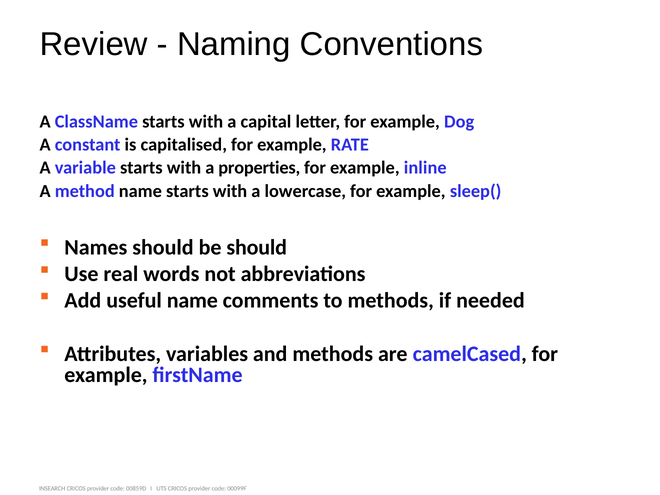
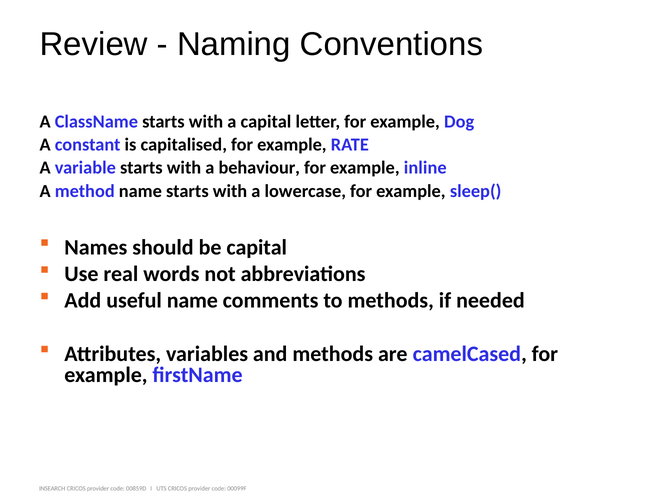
properties: properties -> behaviour (259, 168)
be should: should -> capital (257, 247)
